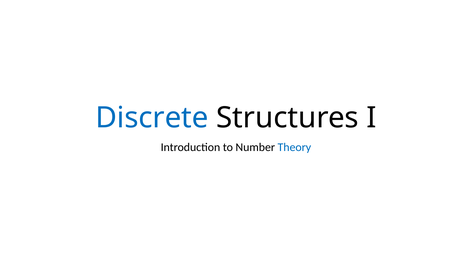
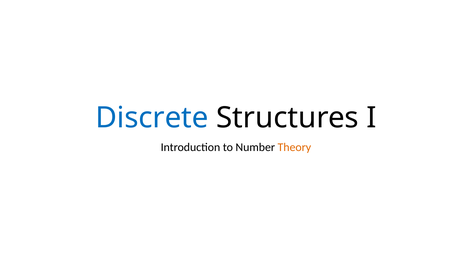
Theory colour: blue -> orange (294, 148)
